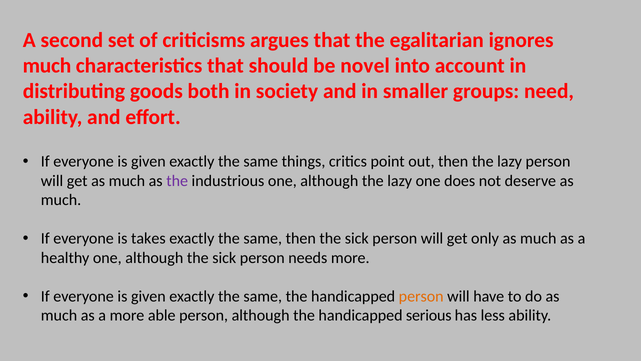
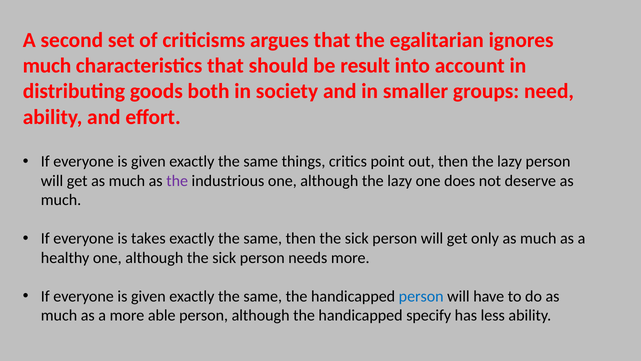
novel: novel -> result (365, 66)
person colour: orange -> blue (421, 296)
serious: serious -> specify (429, 315)
